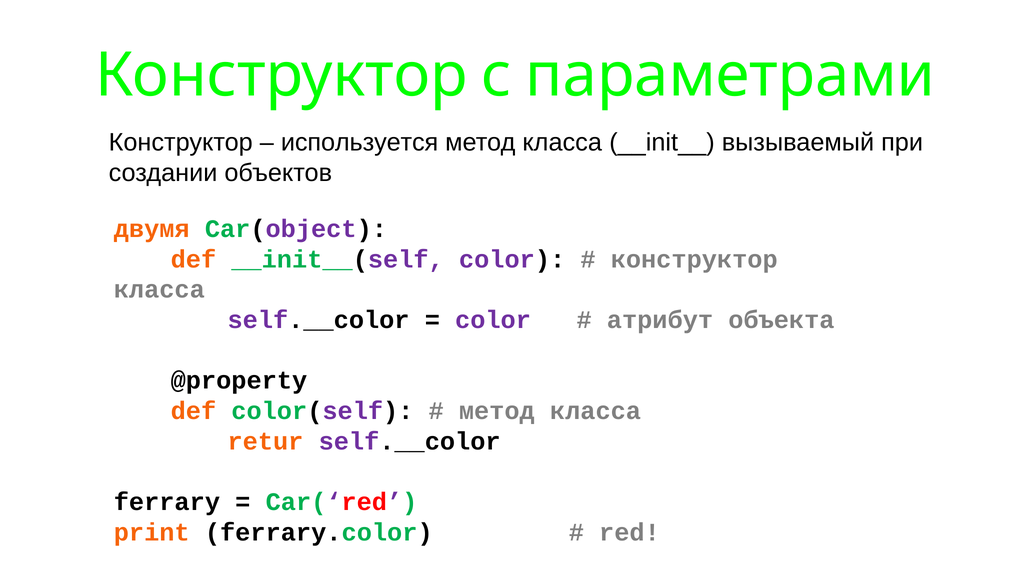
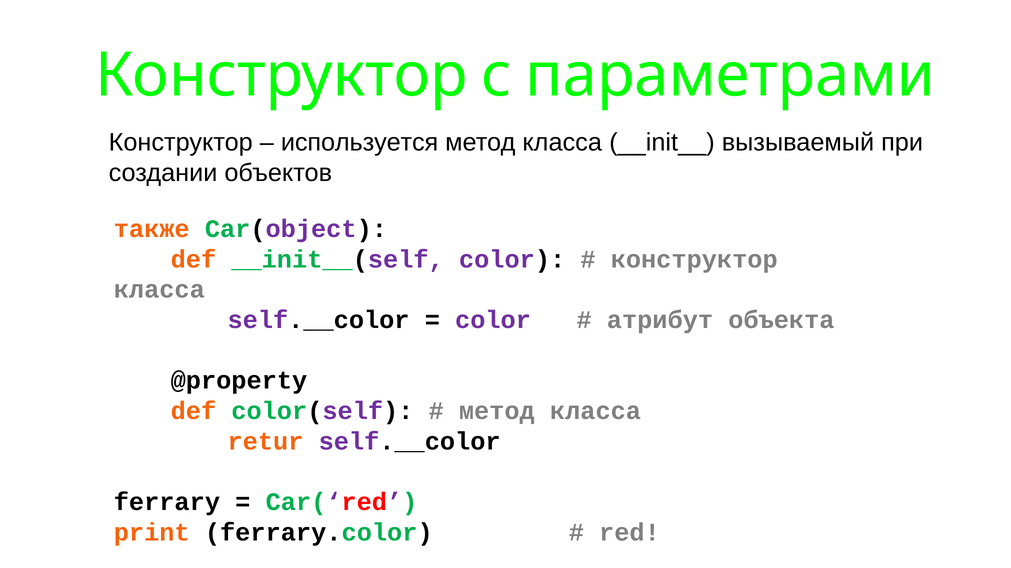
двумя: двумя -> также (152, 229)
